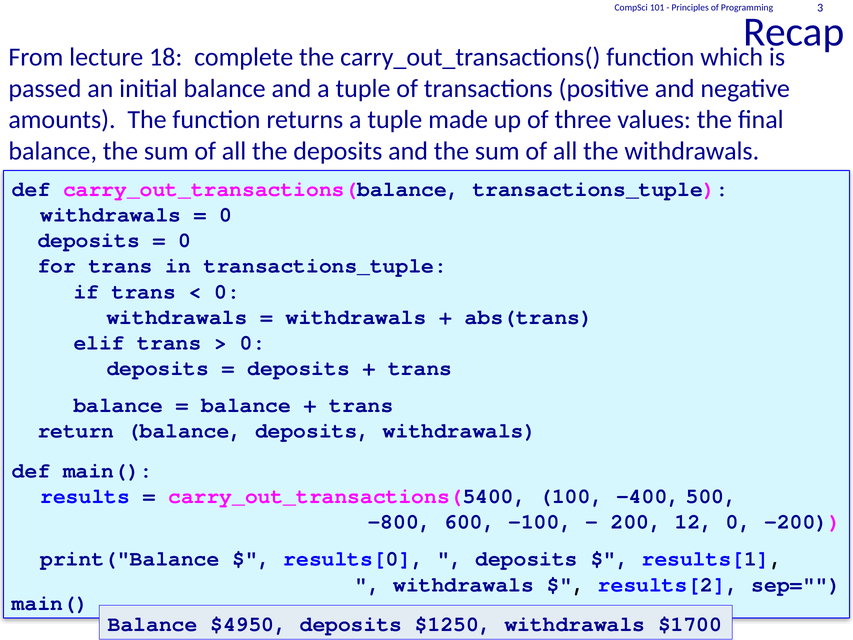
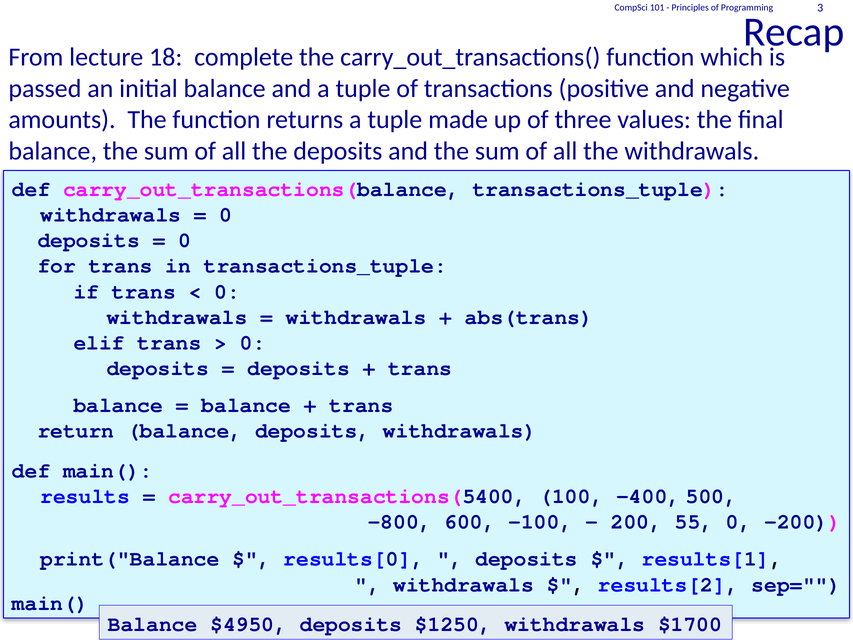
12: 12 -> 55 (694, 522)
